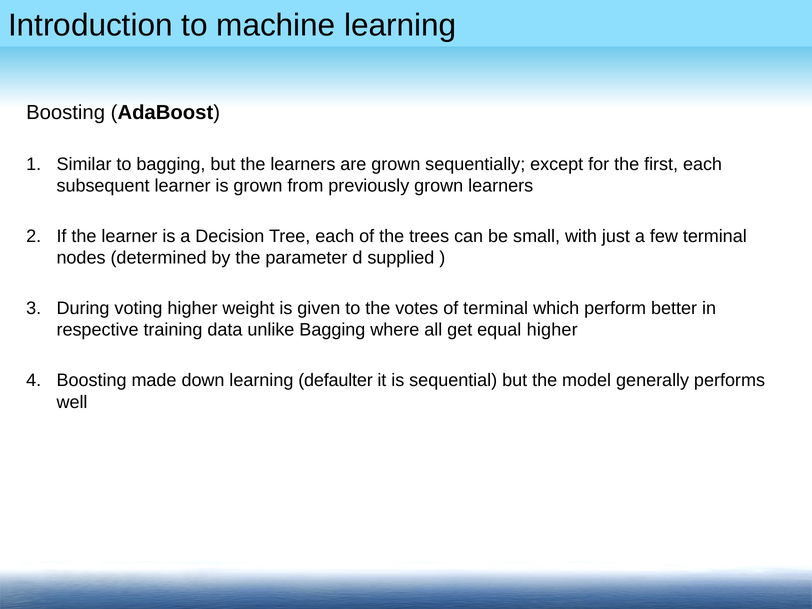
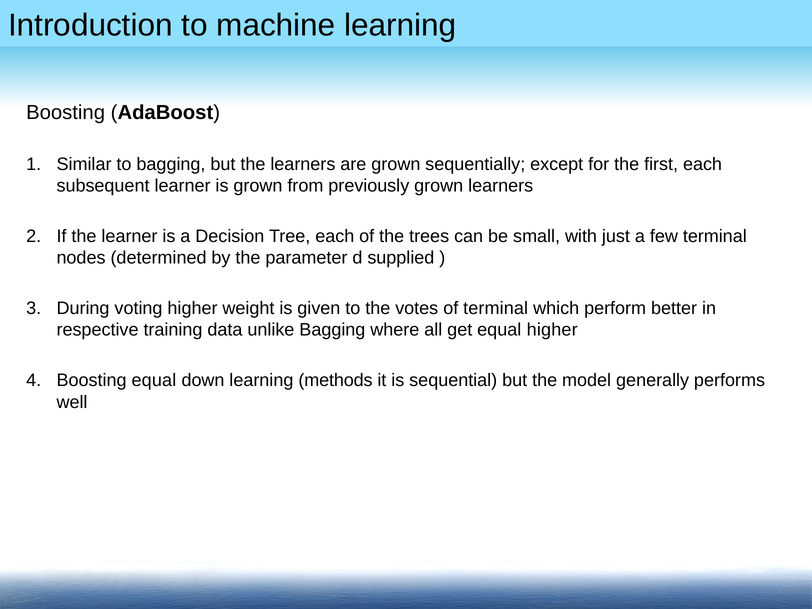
Boosting made: made -> equal (154, 381)
defaulter: defaulter -> methods (335, 381)
